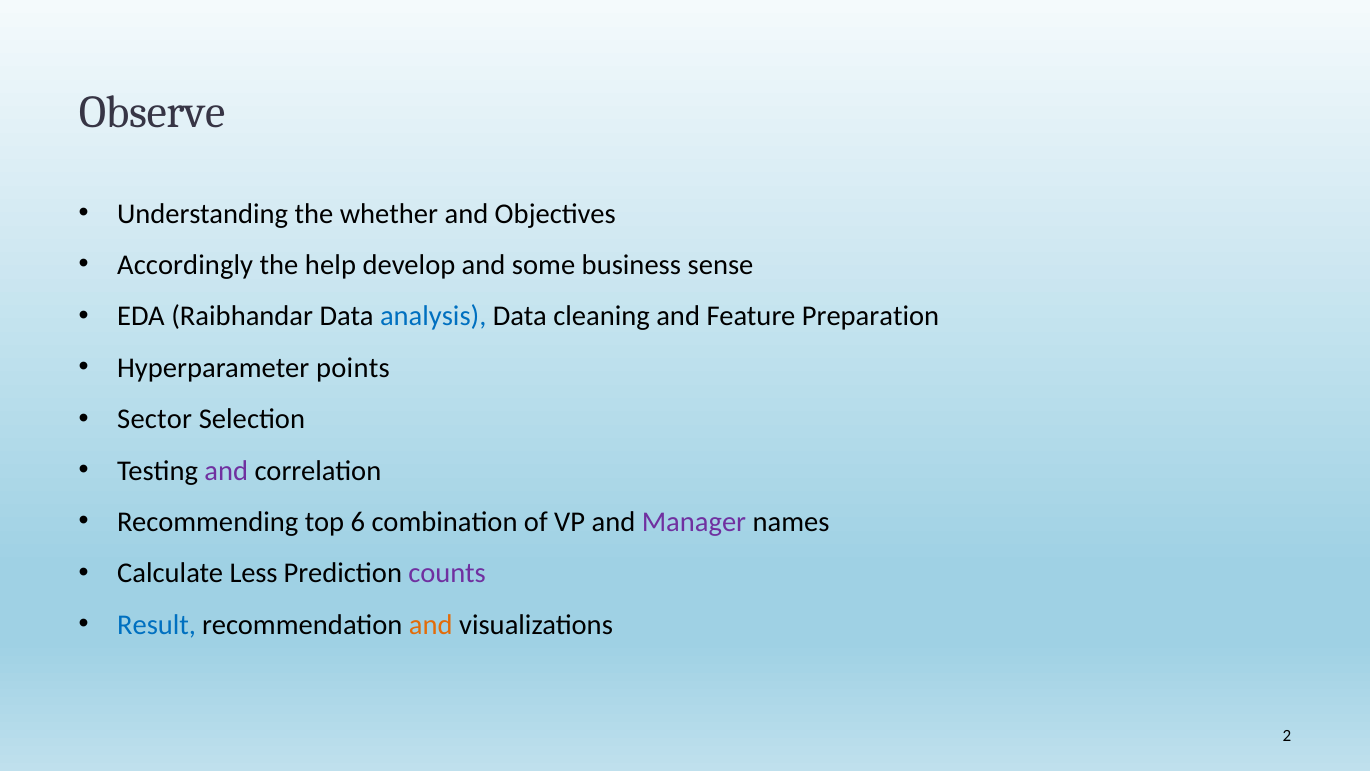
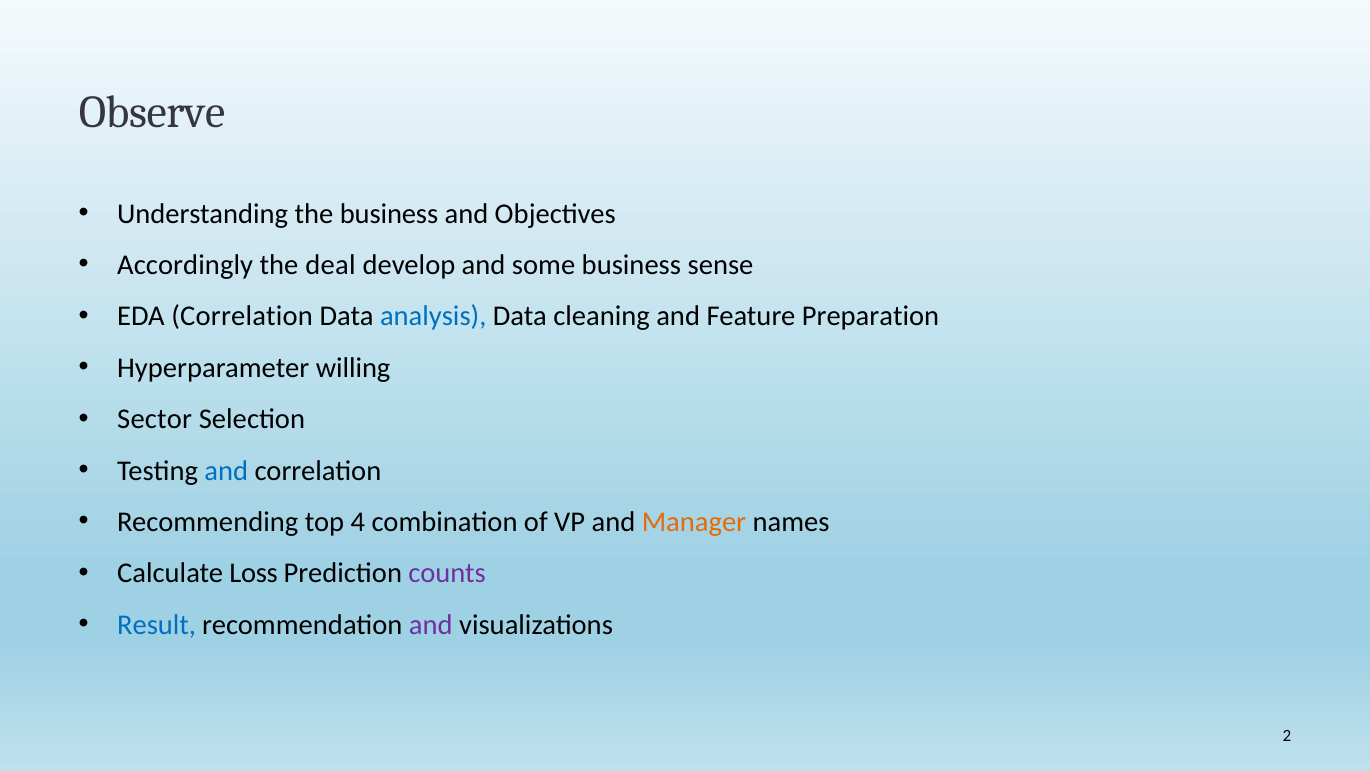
the whether: whether -> business (389, 214)
help: help -> deal (330, 265)
EDA Raibhandar: Raibhandar -> Correlation (242, 316)
points: points -> willing (353, 368)
and colour: purple -> blue (226, 471)
6: 6 -> 4 (358, 522)
Manager colour: purple -> orange (694, 522)
Less: Less -> Loss (254, 573)
and colour: orange -> purple (431, 625)
